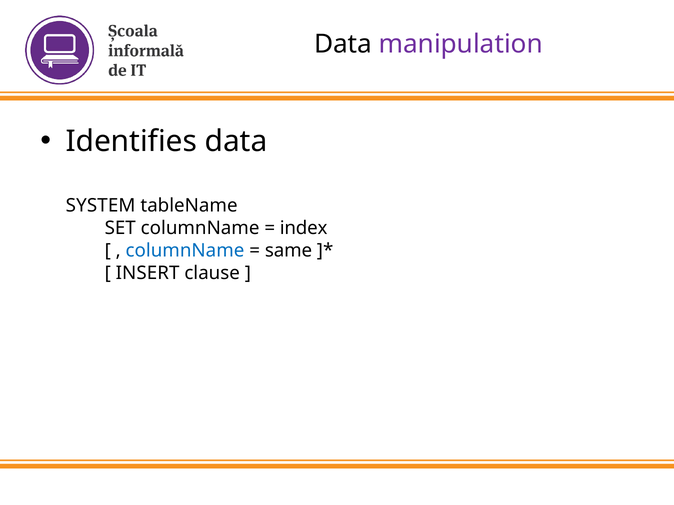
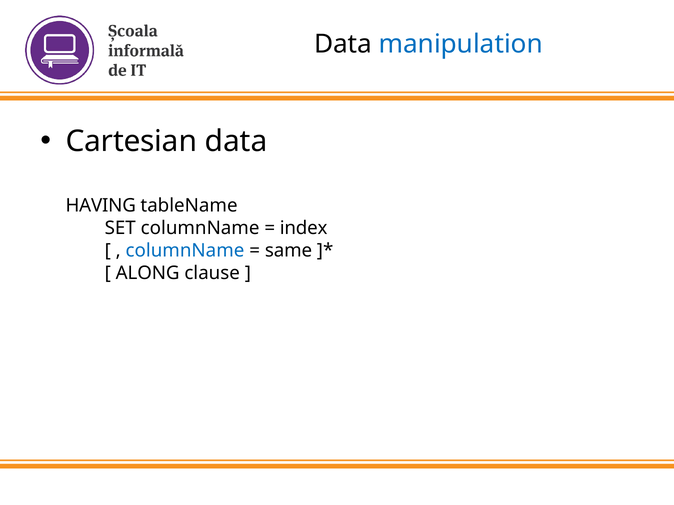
manipulation colour: purple -> blue (461, 44)
Identifies: Identifies -> Cartesian (131, 141)
SYSTEM: SYSTEM -> HAVING (101, 206)
INSERT: INSERT -> ALONG (148, 273)
